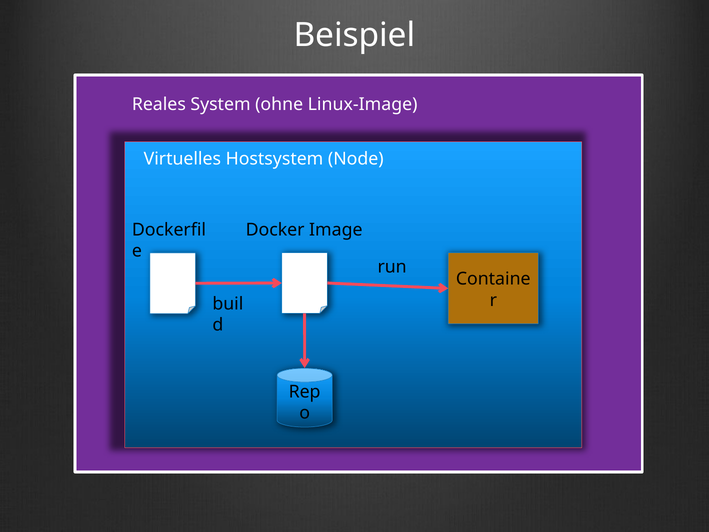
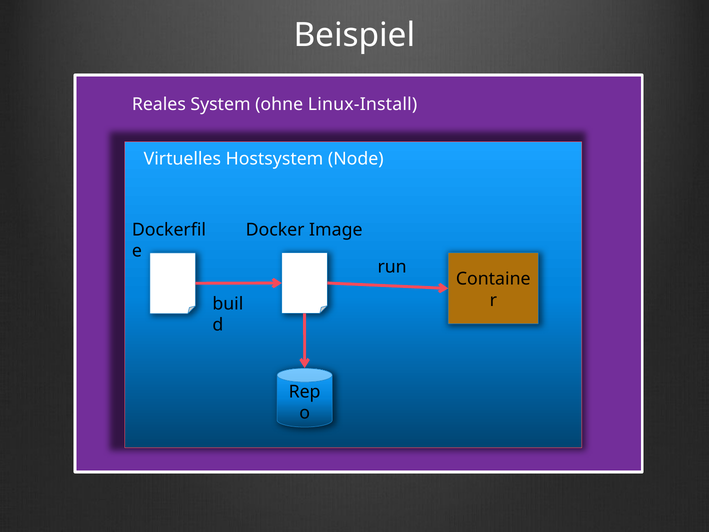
Linux-Image: Linux-Image -> Linux-Install (363, 104)
